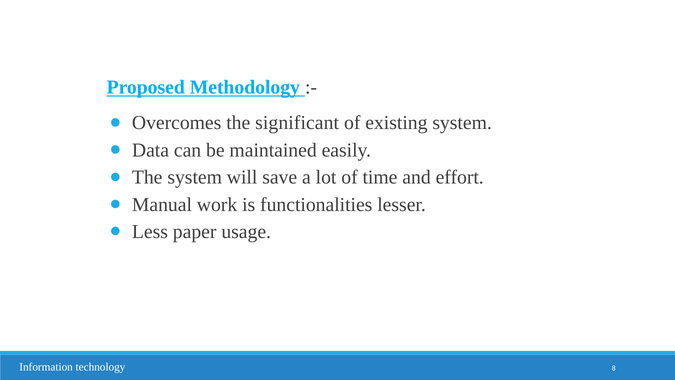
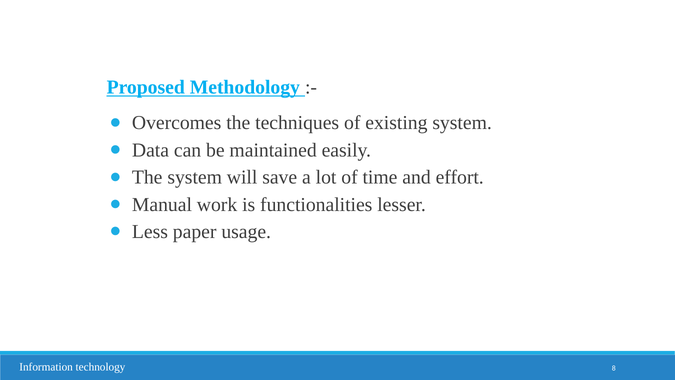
significant: significant -> techniques (297, 123)
